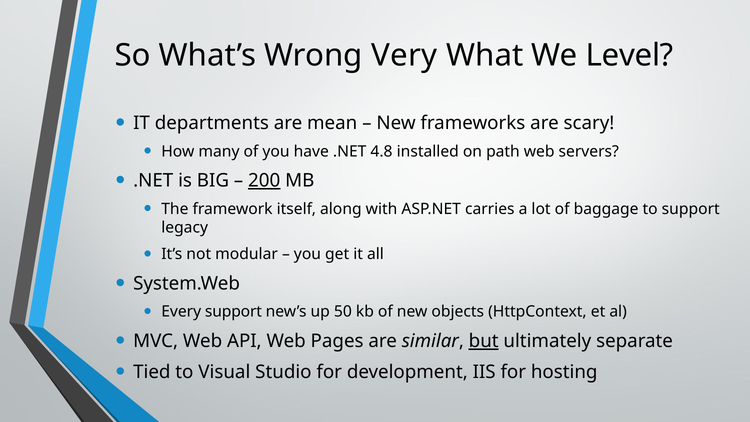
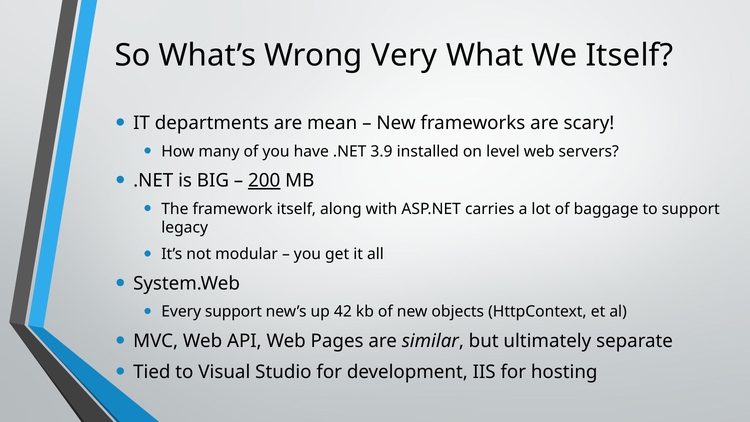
We Level: Level -> Itself (629, 56)
4.8: 4.8 -> 3.9 (382, 151)
path: path -> level (503, 151)
50: 50 -> 42 (343, 312)
but underline: present -> none (484, 341)
